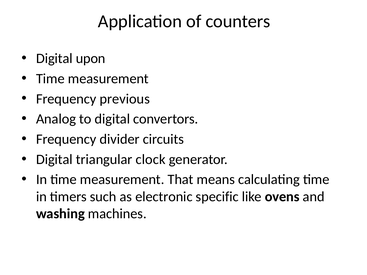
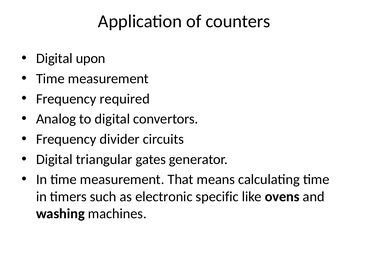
previous: previous -> required (125, 99)
clock: clock -> gates (151, 159)
